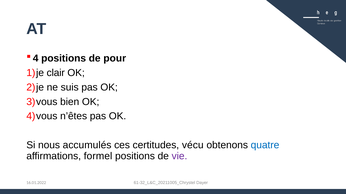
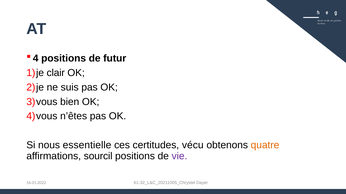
pour: pour -> futur (115, 58)
accumulés: accumulés -> essentielle (87, 146)
quatre colour: blue -> orange (265, 146)
formel: formel -> sourcil (98, 156)
